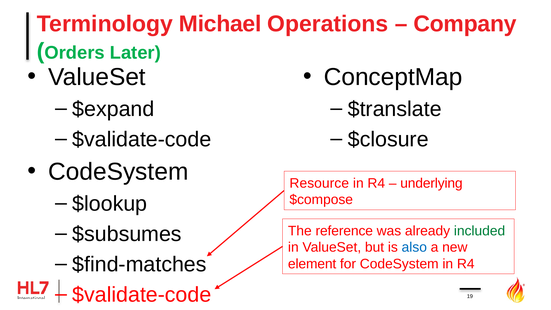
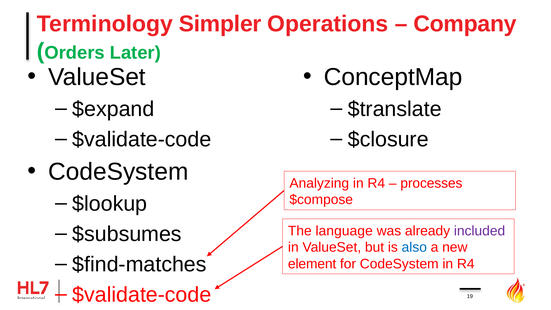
Michael: Michael -> Simpler (220, 24)
Resource: Resource -> Analyzing (319, 183)
underlying: underlying -> processes (431, 183)
reference: reference -> language (344, 231)
included colour: green -> purple (480, 231)
